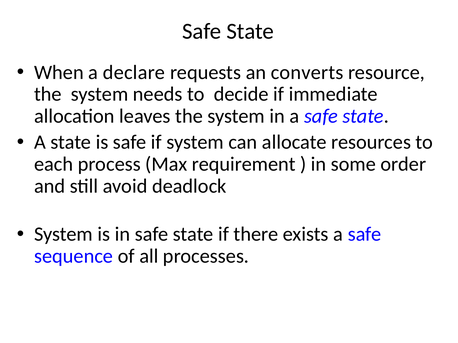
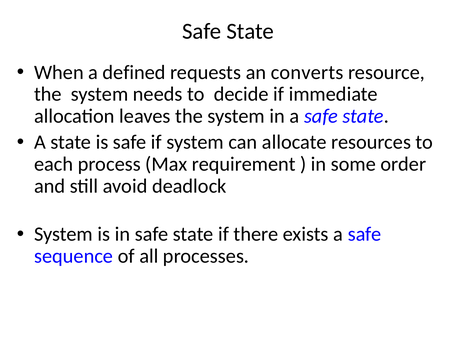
declare: declare -> defined (134, 72)
